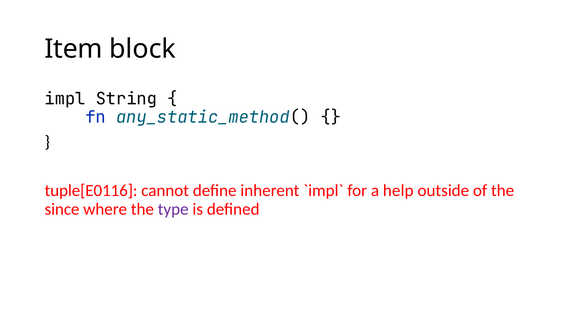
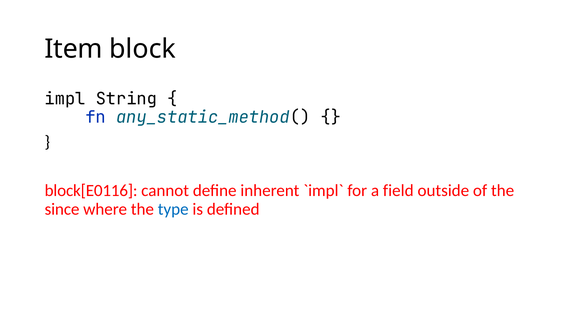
tuple[E0116: tuple[E0116 -> block[E0116 (91, 191)
help: help -> field (398, 191)
type colour: purple -> blue (173, 209)
